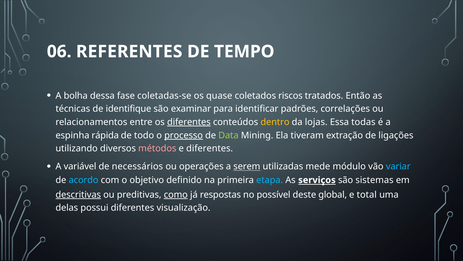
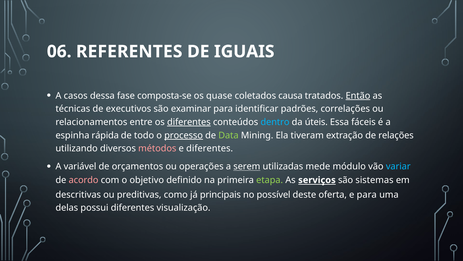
TEMPO: TEMPO -> IGUAIS (244, 51)
bolha: bolha -> casos (76, 95)
coletadas-se: coletadas-se -> composta-se (164, 95)
riscos: riscos -> causa (290, 95)
Então underline: none -> present (358, 95)
identifique: identifique -> executivos (128, 109)
dentro colour: yellow -> light blue (275, 122)
lojas: lojas -> úteis (316, 122)
todas: todas -> fáceis (363, 122)
ligações: ligações -> relações (396, 135)
necessários: necessários -> orçamentos (137, 166)
acordo colour: light blue -> pink (84, 180)
etapa colour: light blue -> light green (270, 180)
descritivas underline: present -> none (78, 194)
como underline: present -> none (176, 194)
respostas: respostas -> principais (220, 194)
global: global -> oferta (333, 194)
e total: total -> para (367, 194)
